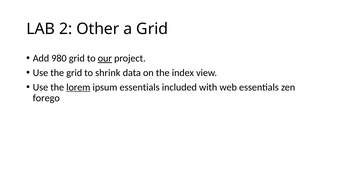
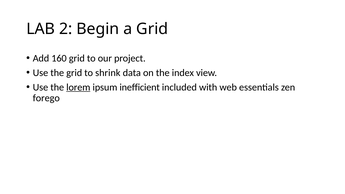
Other: Other -> Begin (98, 29)
980: 980 -> 160 (59, 58)
our underline: present -> none (105, 58)
ipsum essentials: essentials -> inefficient (140, 87)
